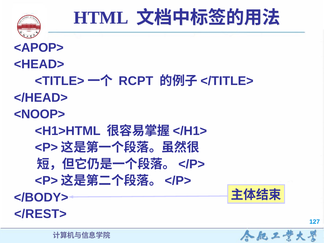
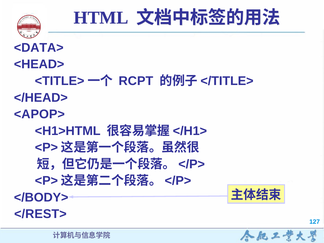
<APOP>: <APOP> -> <DATA> (39, 48)
<NOOP>: <NOOP> -> <APOP> (39, 114)
